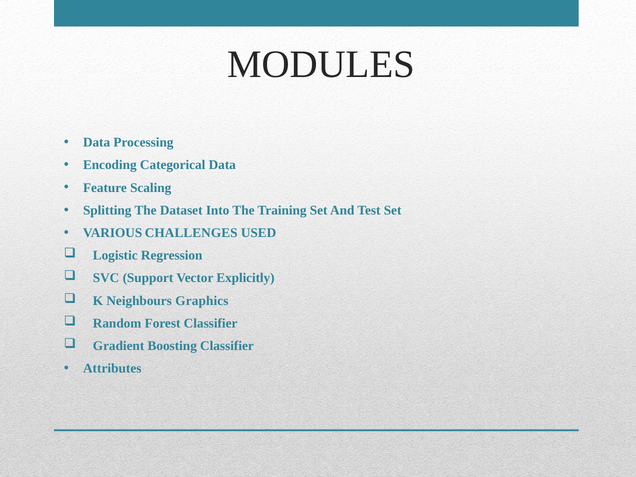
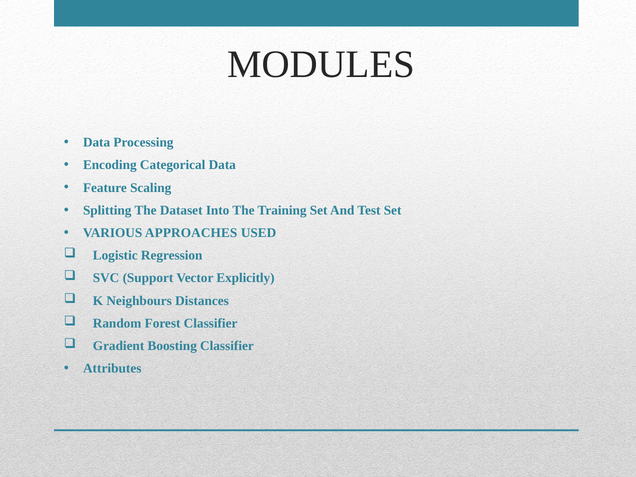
CHALLENGES: CHALLENGES -> APPROACHES (191, 233)
Graphics: Graphics -> Distances (202, 301)
